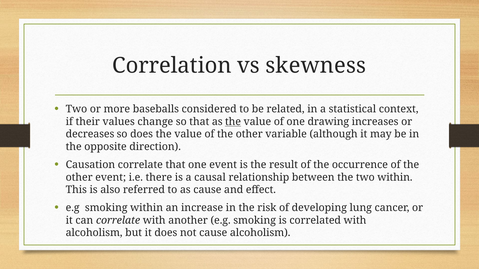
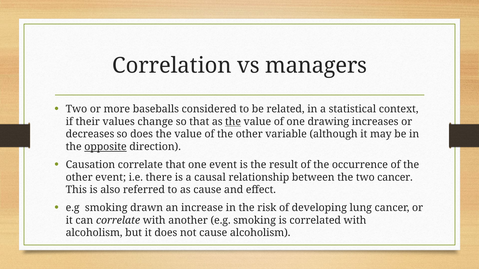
skewness: skewness -> managers (316, 66)
opposite underline: none -> present (105, 147)
two within: within -> cancer (395, 178)
smoking within: within -> drawn (147, 208)
